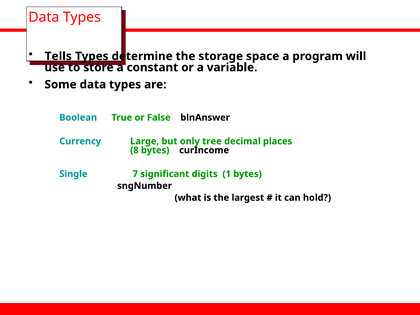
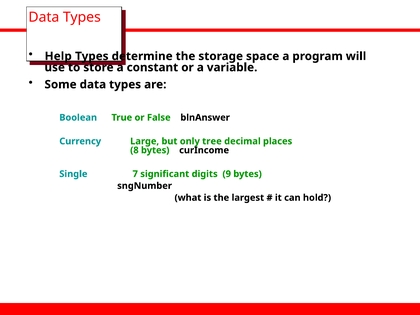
Tells: Tells -> Help (58, 56)
1: 1 -> 9 (227, 174)
